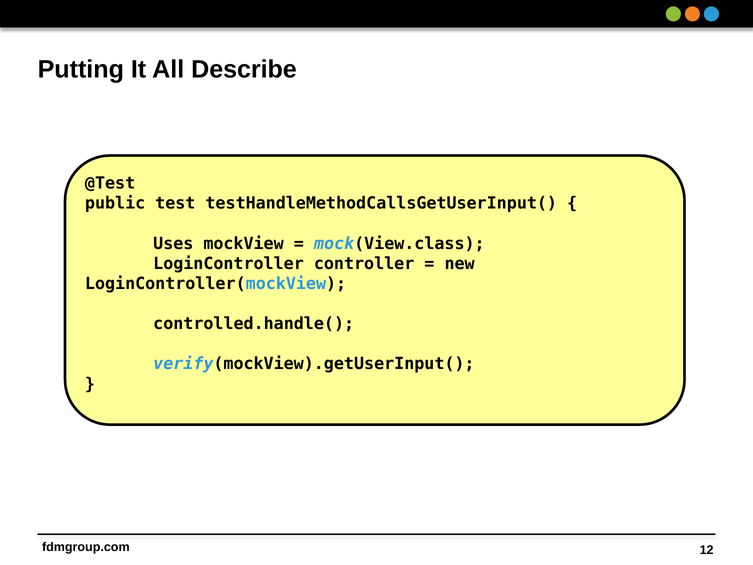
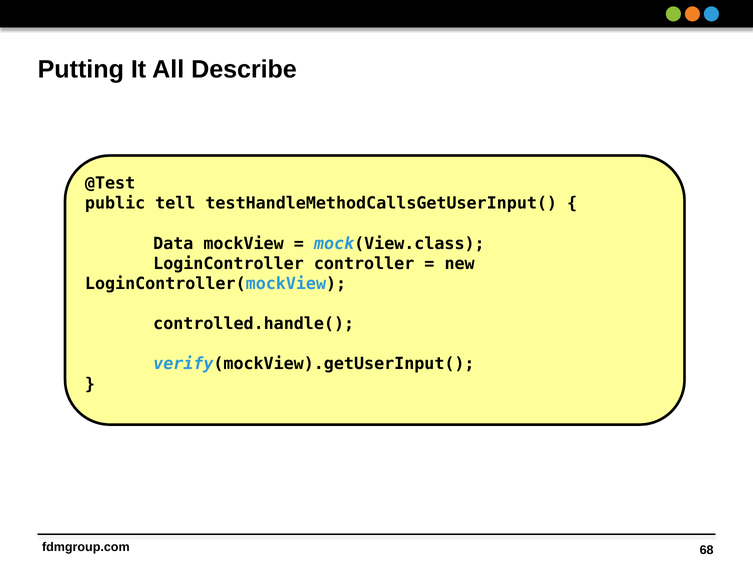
test: test -> tell (175, 203)
Uses: Uses -> Data (173, 243)
12: 12 -> 68 (707, 550)
